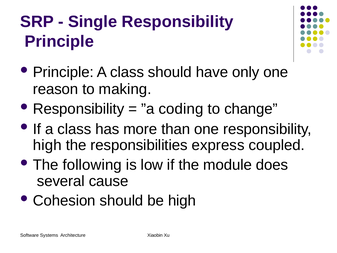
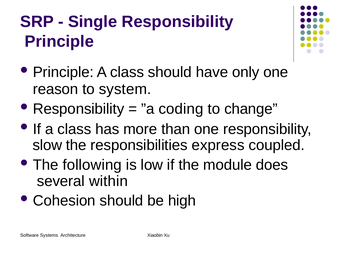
making: making -> system (125, 89)
high: high -> slow (47, 145)
cause: cause -> within (109, 181)
